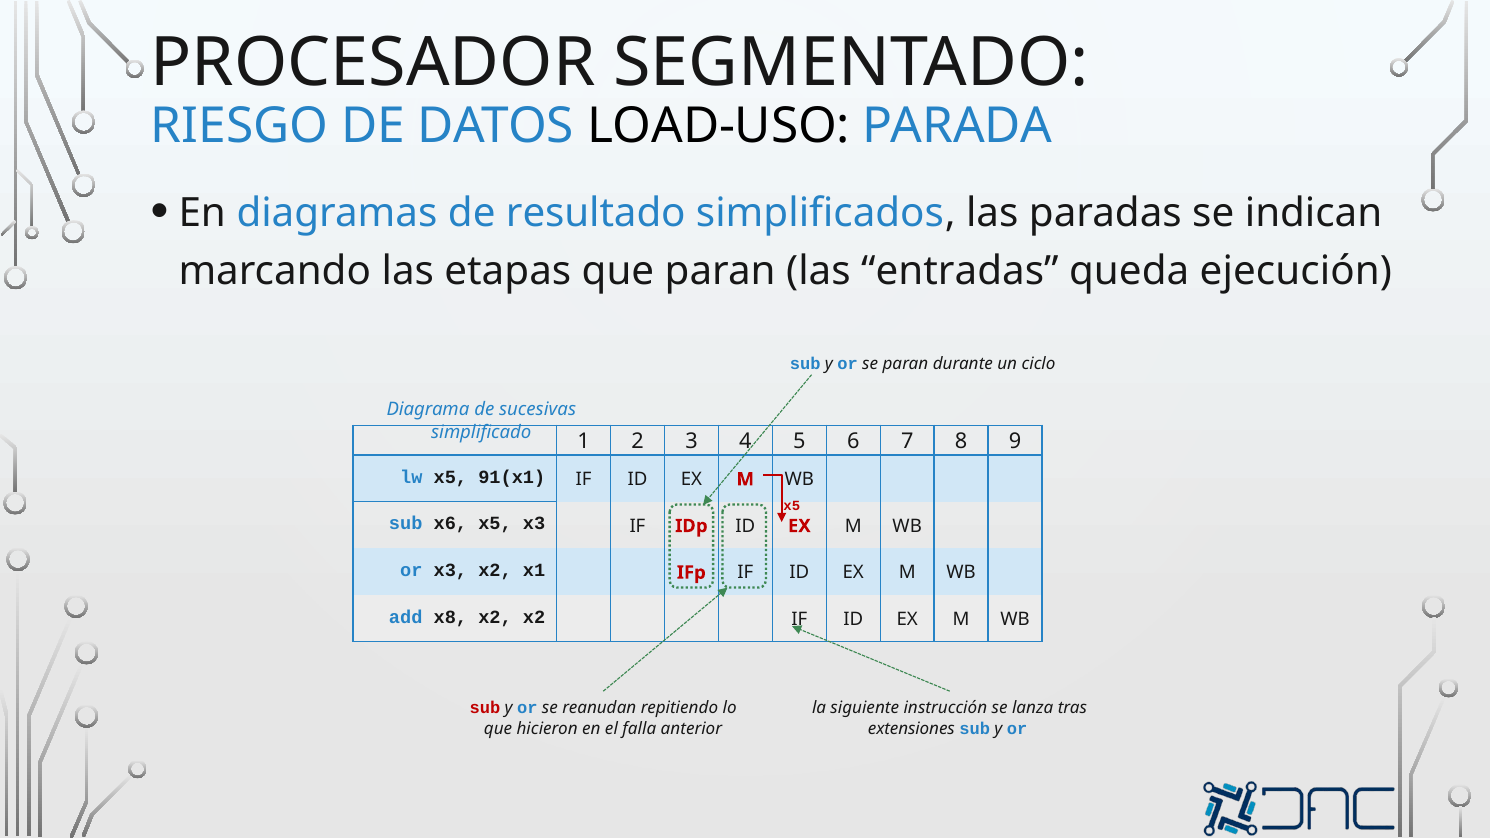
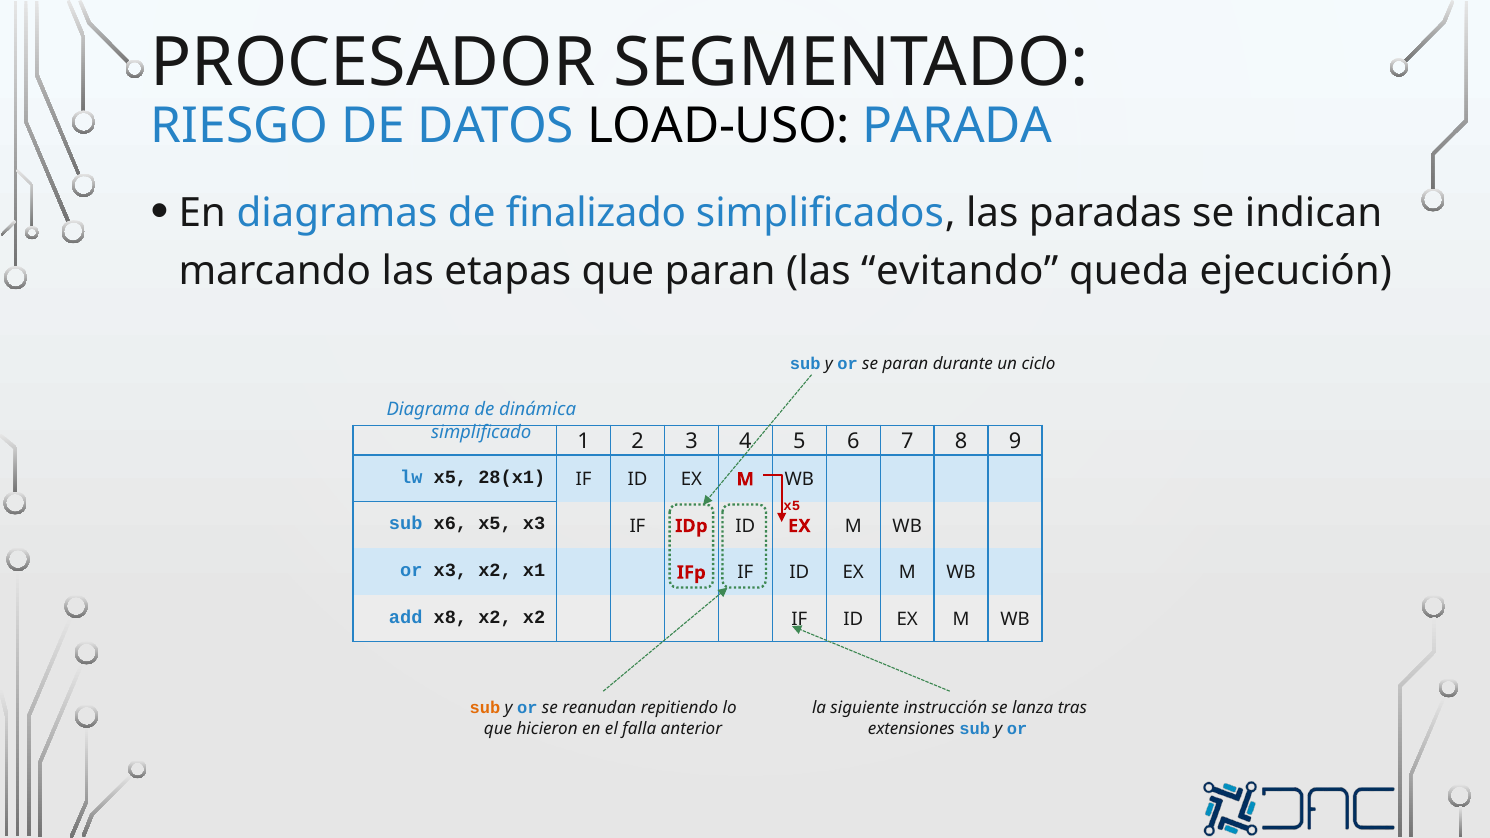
resultado: resultado -> finalizado (596, 213)
entradas: entradas -> evitando (960, 271)
sucesivas: sucesivas -> dinámica (538, 410)
91(x1: 91(x1 -> 28(x1 (512, 477)
sub colour: red -> orange (485, 708)
